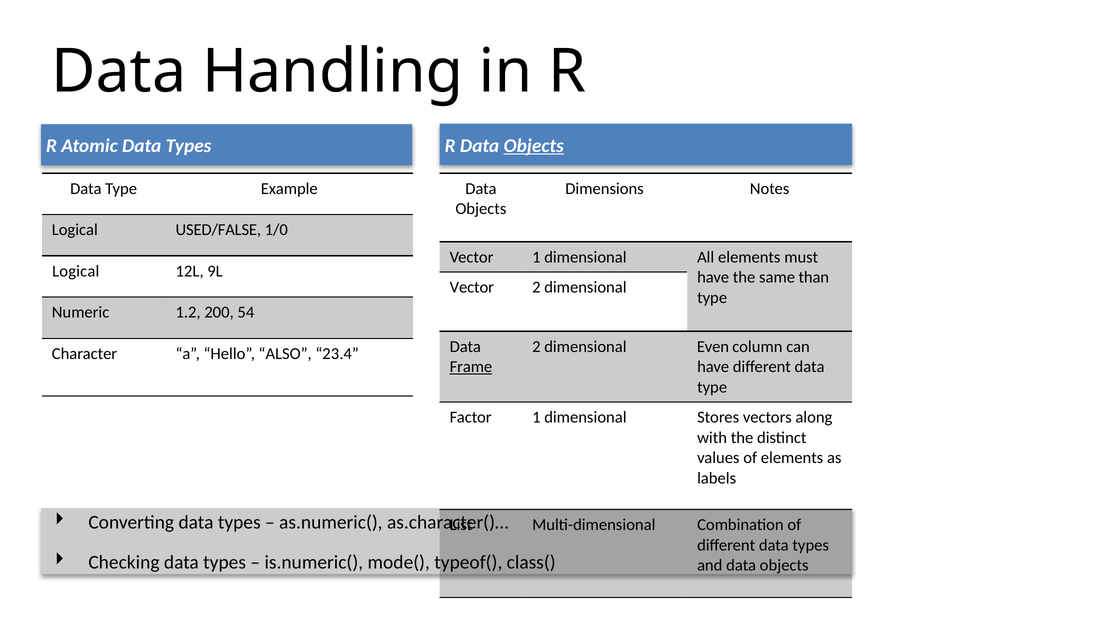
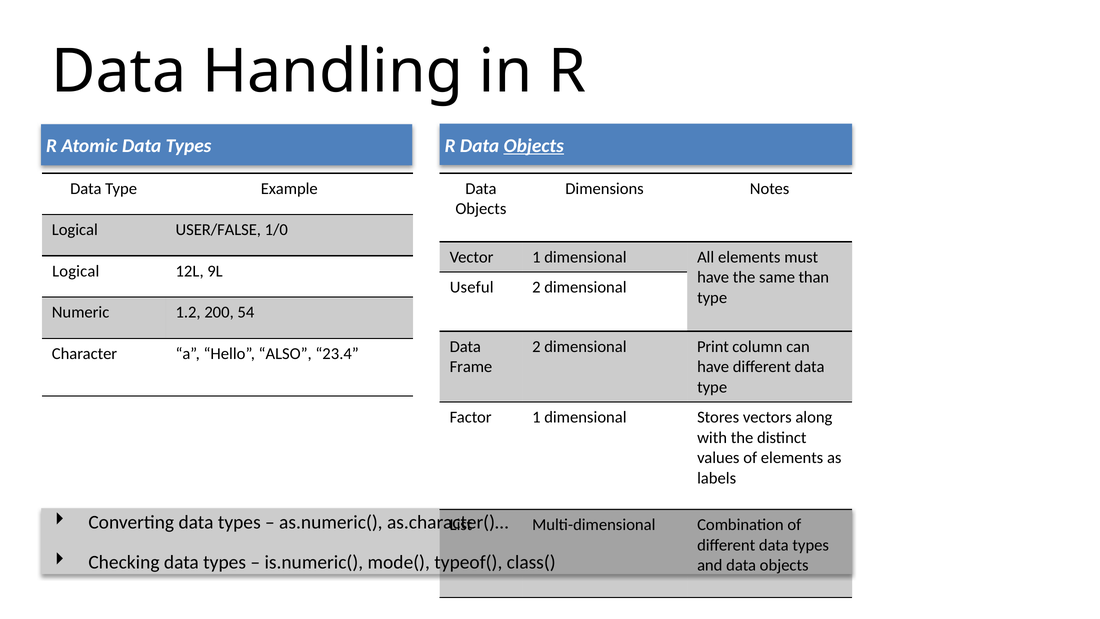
USED/FALSE: USED/FALSE -> USER/FALSE (218, 230)
Vector: Vector -> Useful (472, 287)
Even: Even -> Print (713, 346)
Frame underline: present -> none (471, 367)
